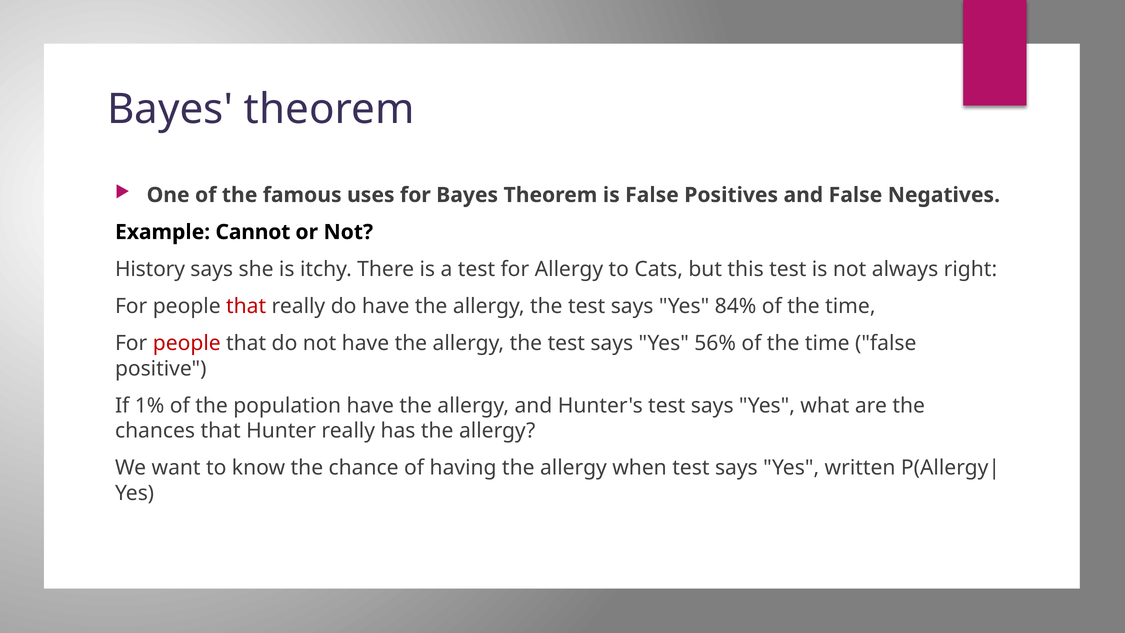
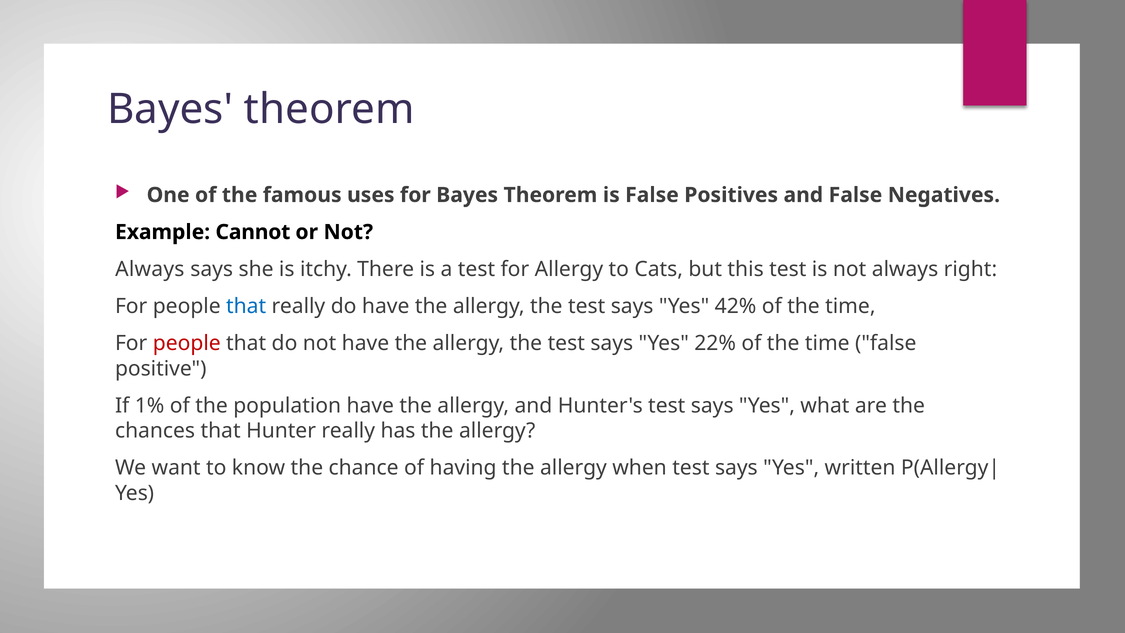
History: History -> Always (150, 269)
that colour: red -> blue (246, 306)
84%: 84% -> 42% (736, 306)
56%: 56% -> 22% (715, 343)
